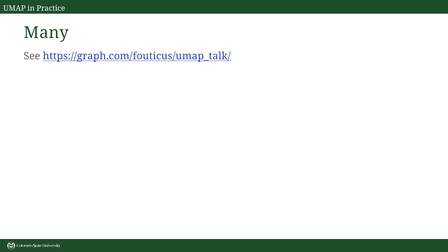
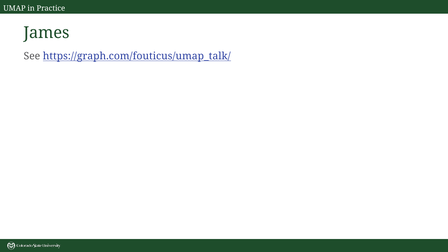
Many: Many -> James (47, 33)
